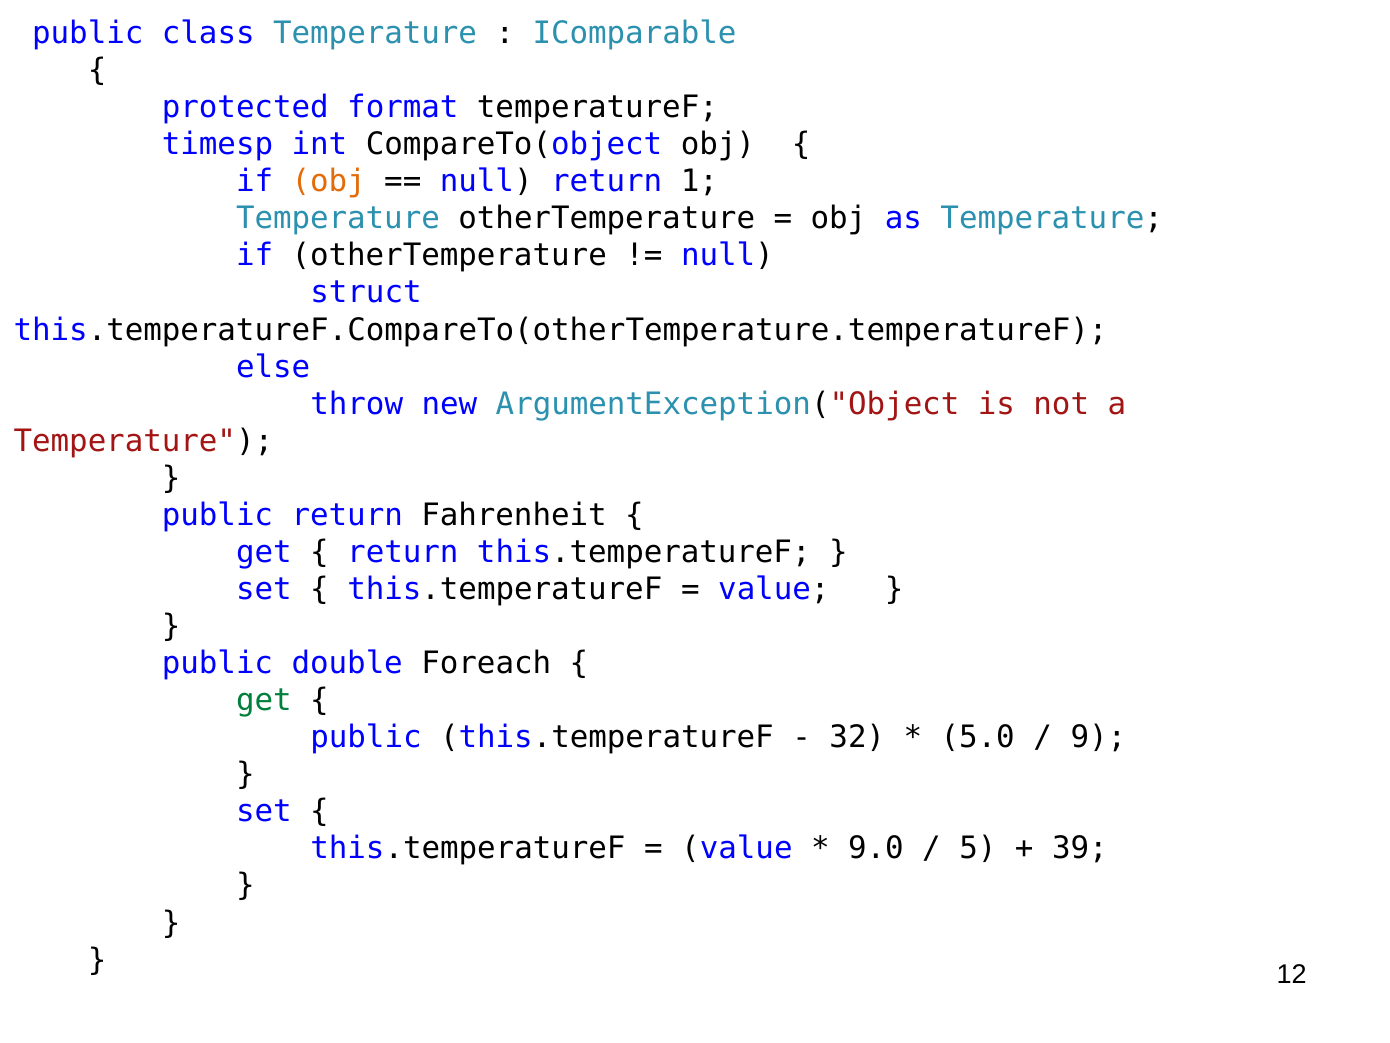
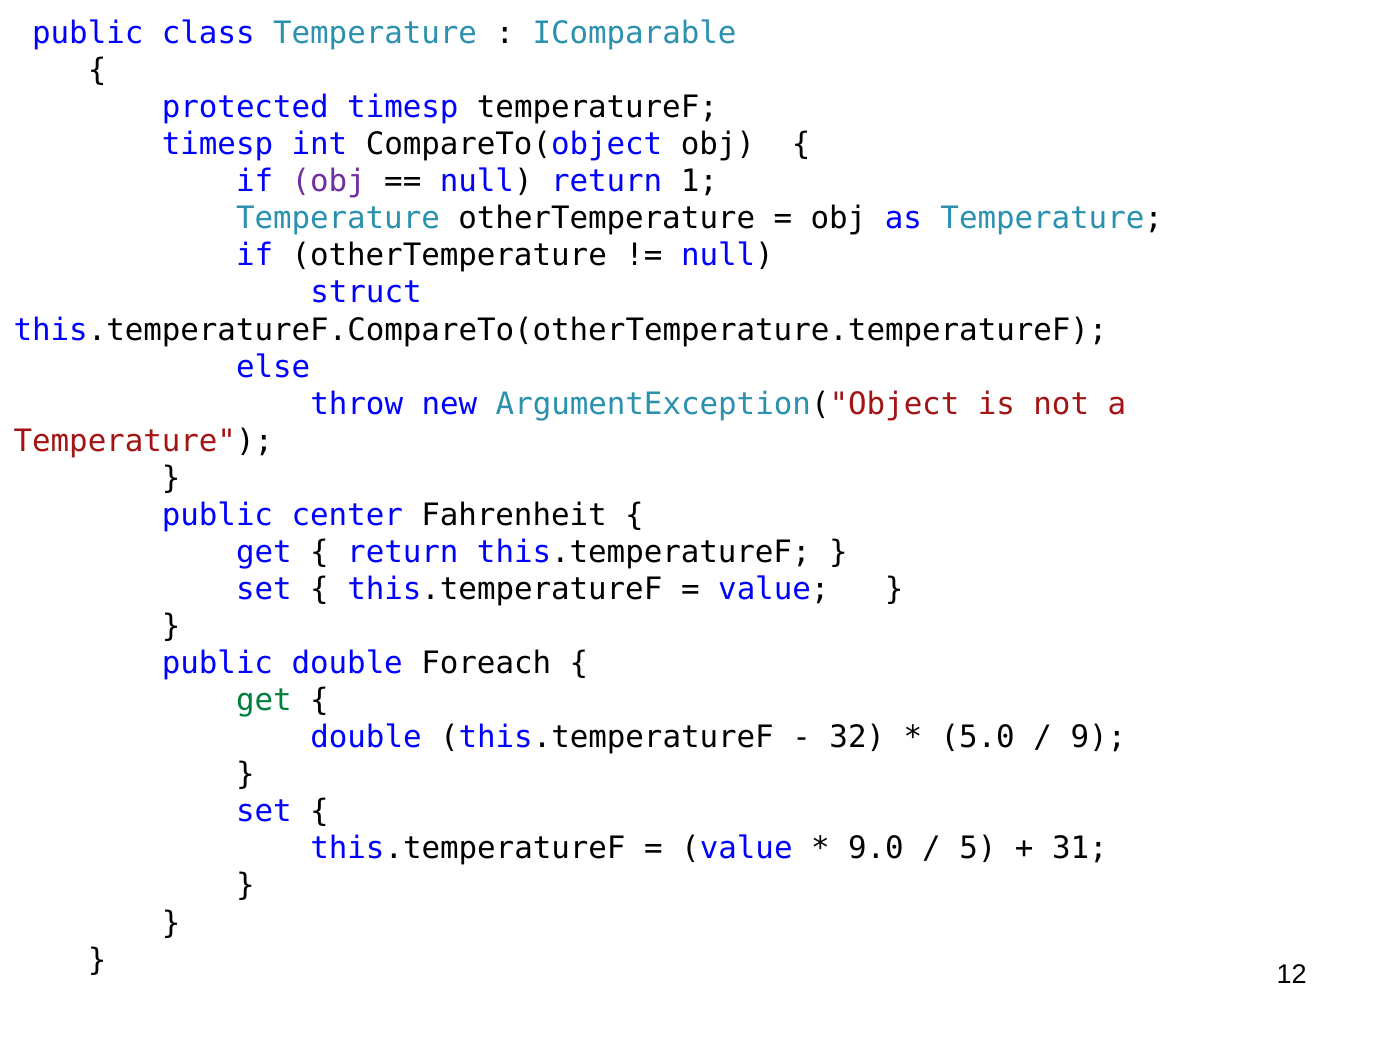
protected format: format -> timesp (403, 107)
obj colour: orange -> purple (329, 181)
public return: return -> center (347, 515)
public: public -> double (366, 737)
39: 39 -> 31 (1080, 848)
